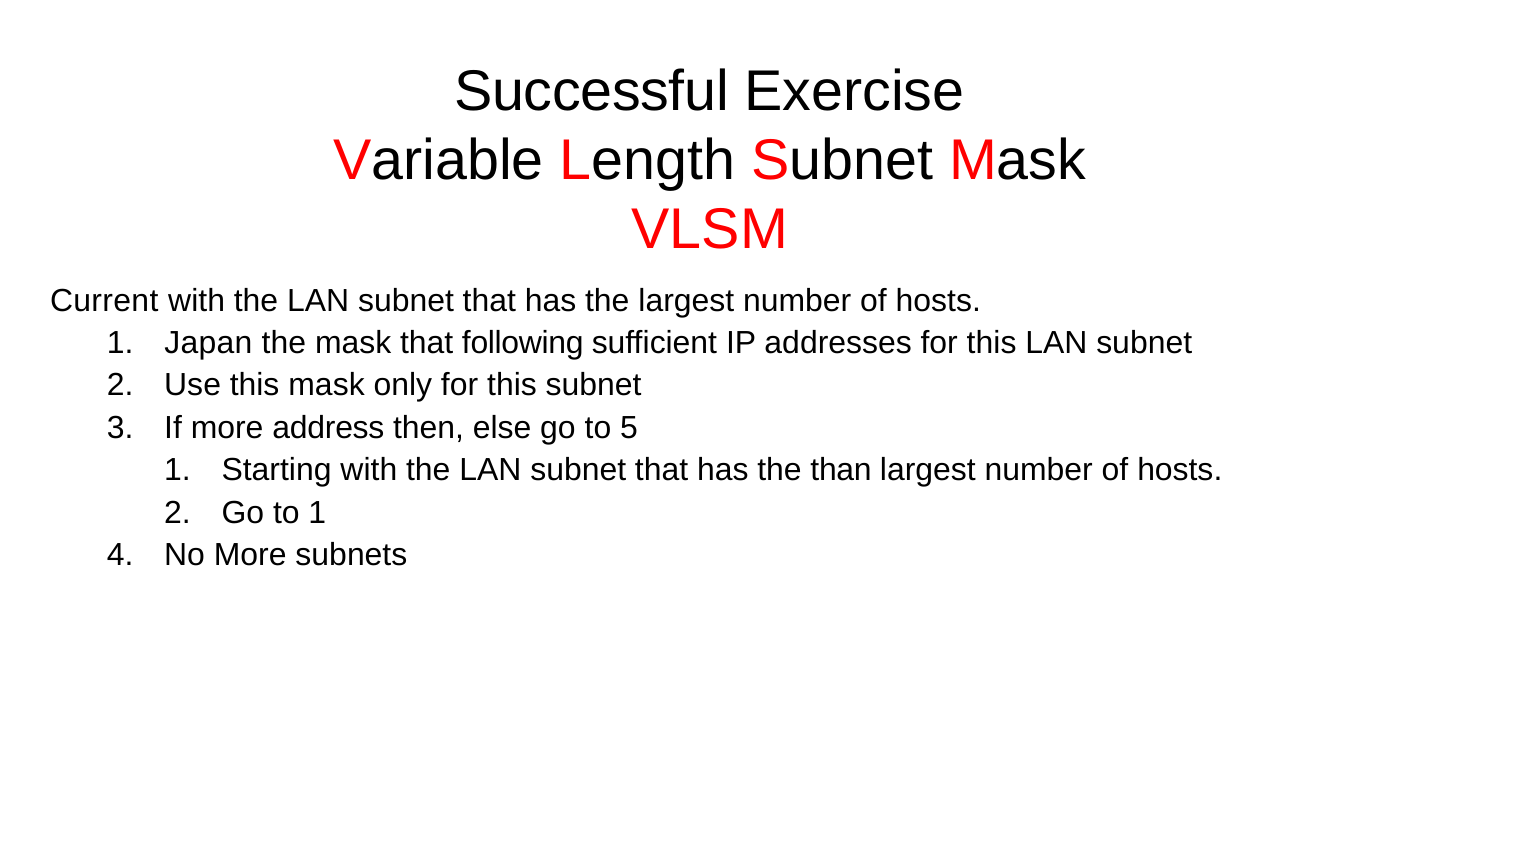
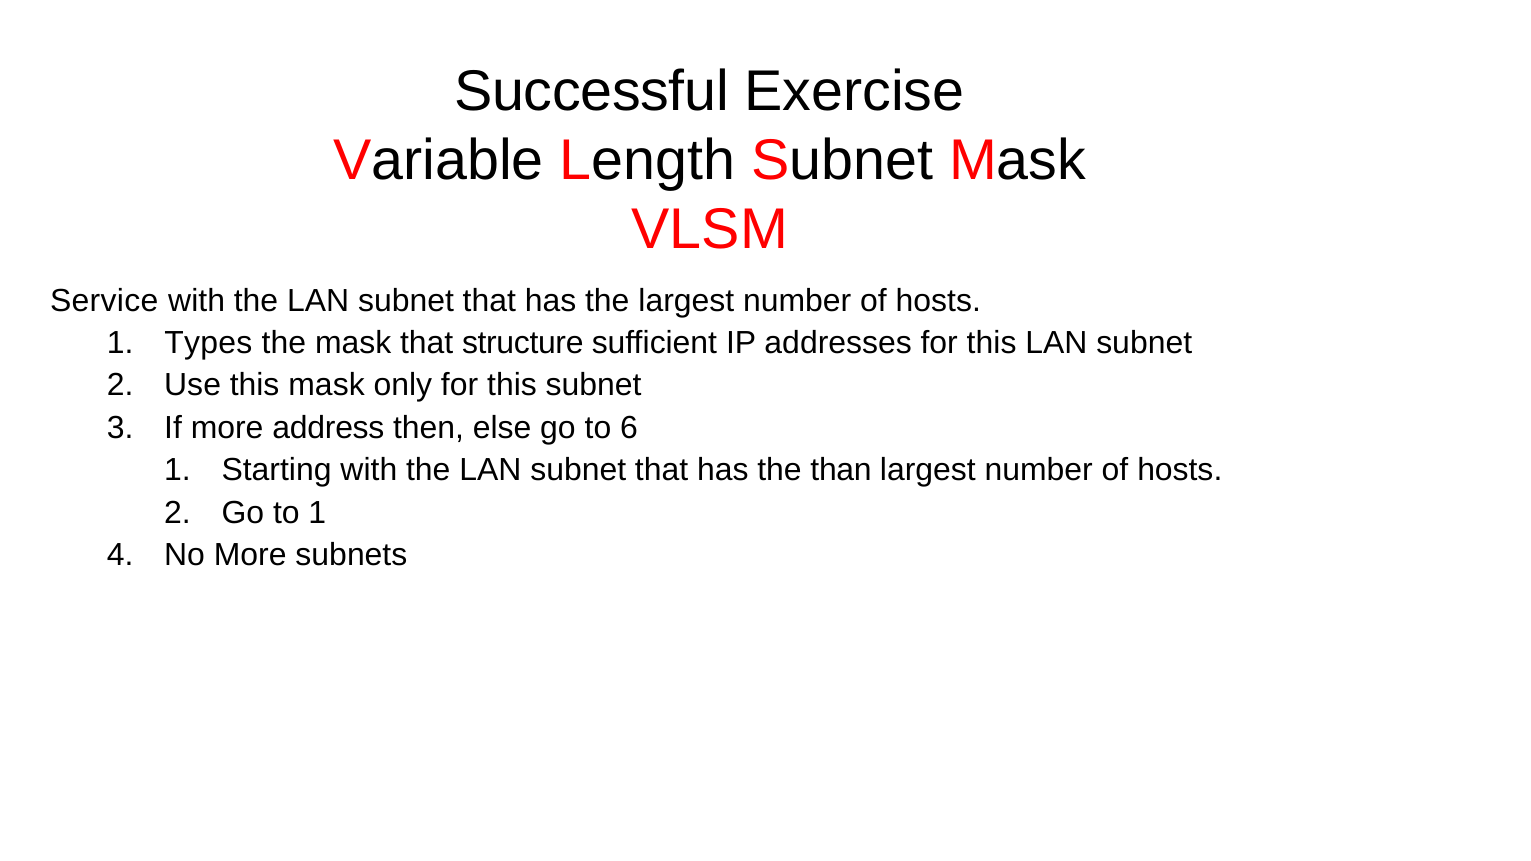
Current: Current -> Service (104, 301)
Japan: Japan -> Types (208, 343)
following: following -> structure (523, 343)
5: 5 -> 6 (629, 428)
